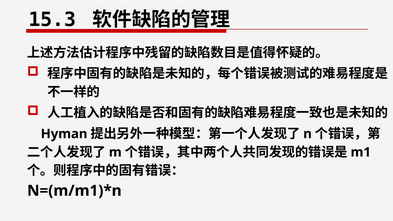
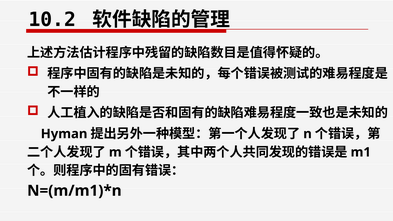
15.3: 15.3 -> 10.2 (52, 20)
